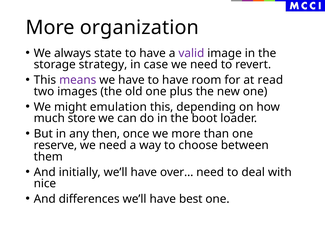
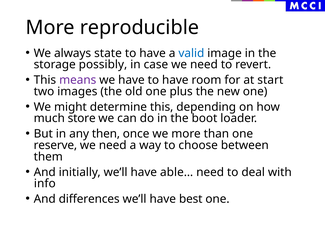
organization: organization -> reproducible (139, 28)
valid colour: purple -> blue (191, 53)
strategy: strategy -> possibly (103, 65)
read: read -> start (270, 80)
emulation: emulation -> determine (118, 107)
over…: over… -> able… (177, 172)
nice: nice -> info (45, 183)
